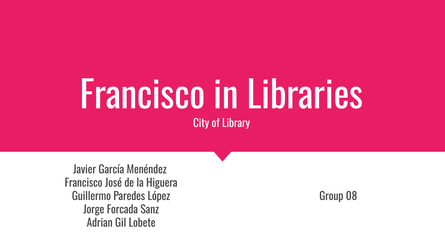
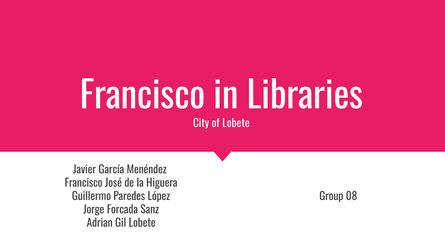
of Library: Library -> Lobete (236, 124)
